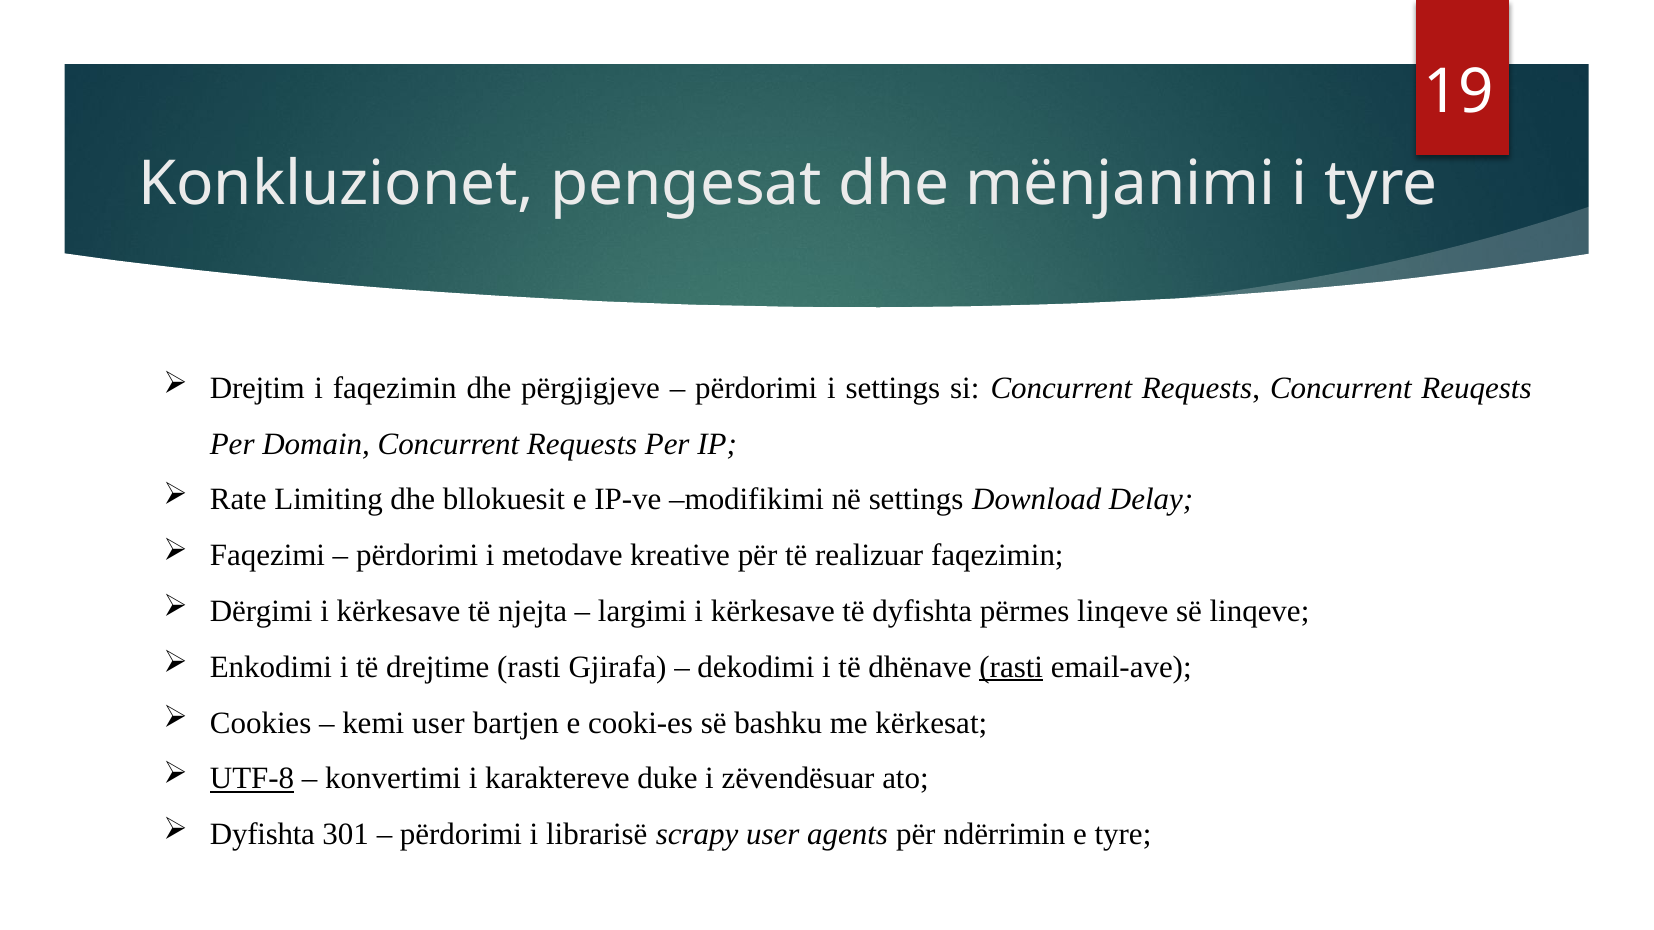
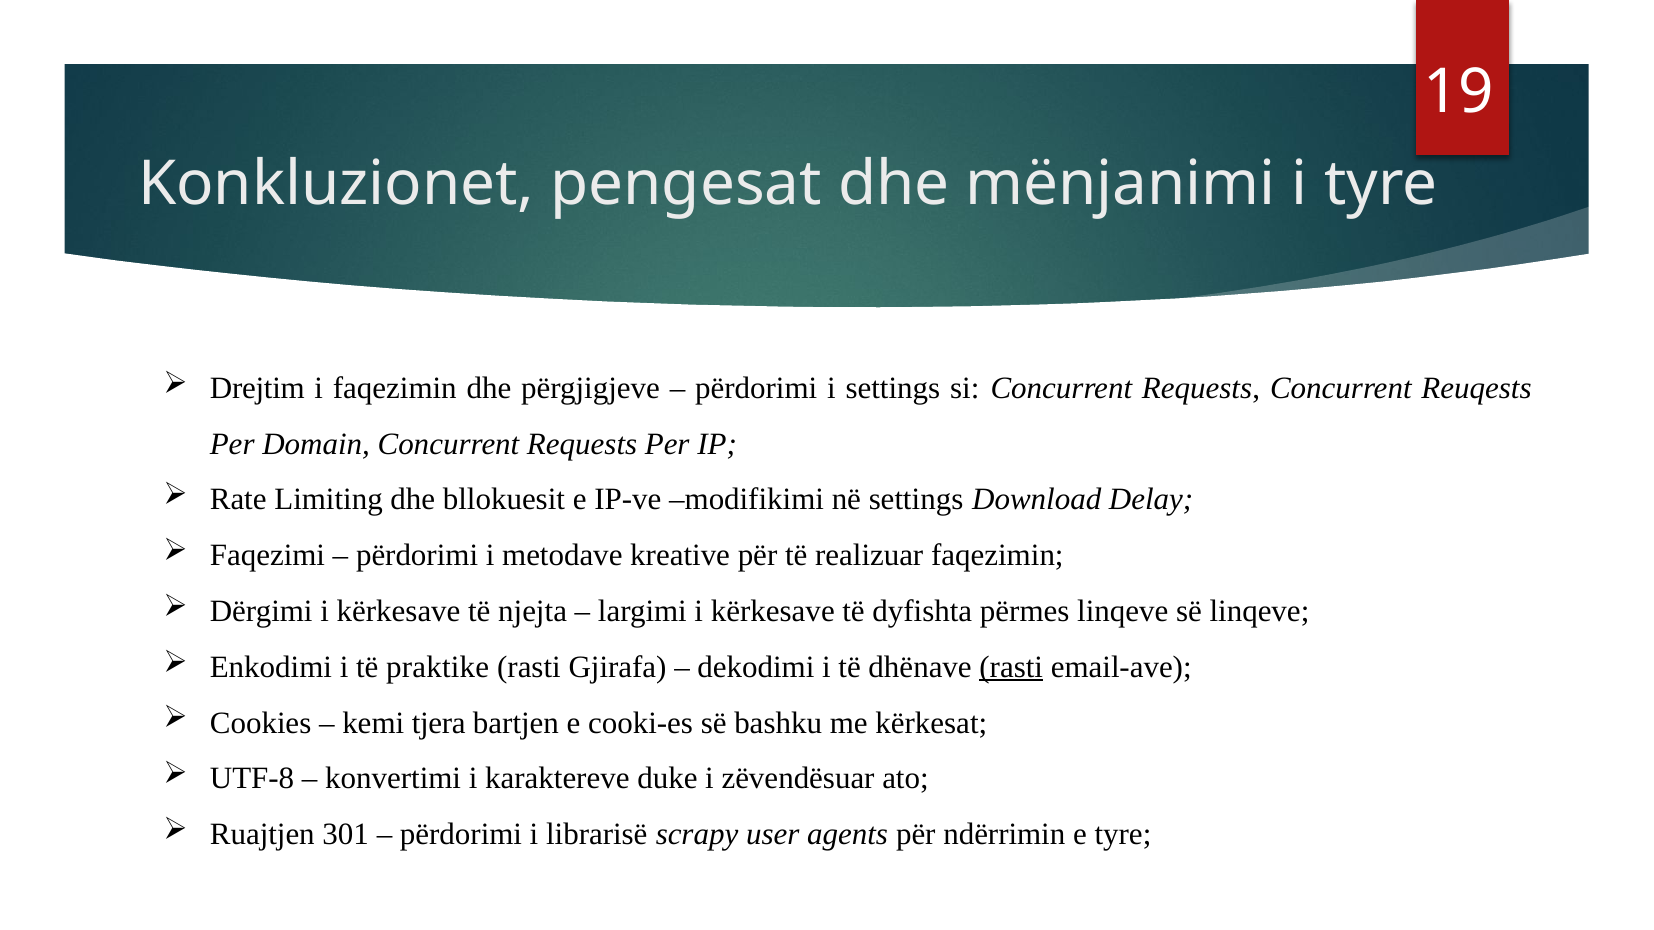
drejtime: drejtime -> praktike (438, 667)
kemi user: user -> tjera (439, 723)
UTF-8 underline: present -> none (252, 779)
Dyfishta: Dyfishta -> Ruajtjen (262, 835)
